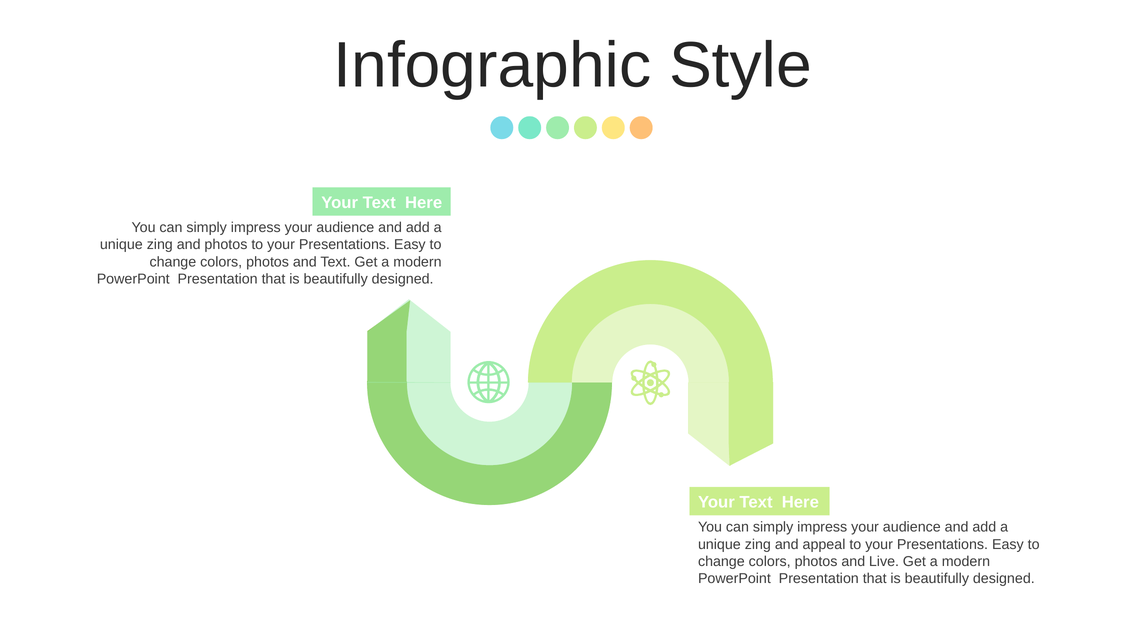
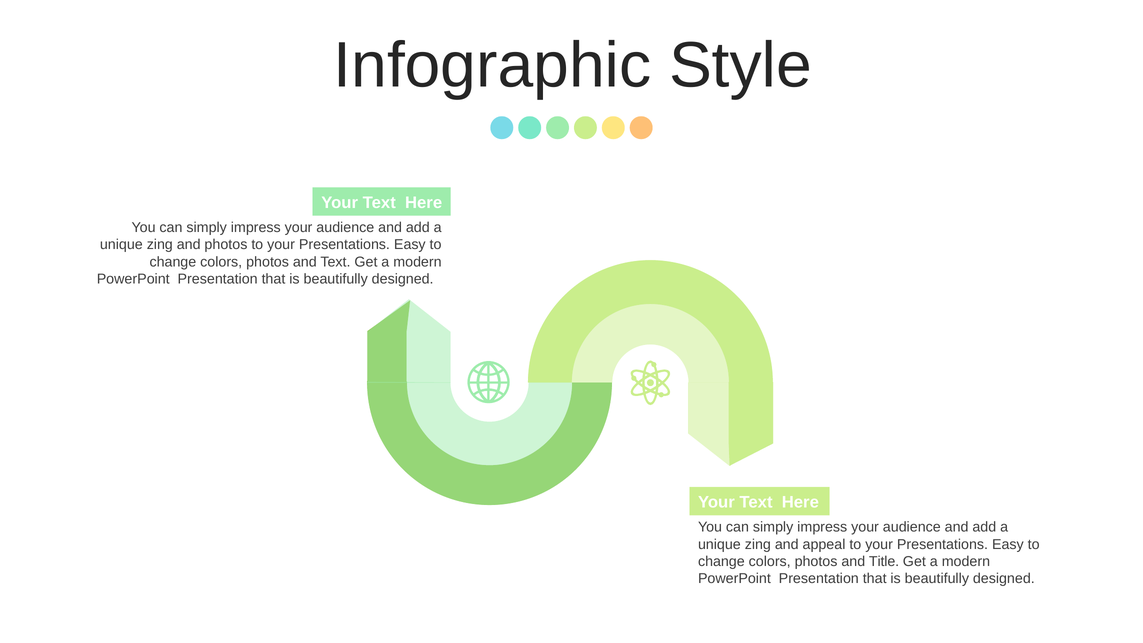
Live: Live -> Title (884, 561)
